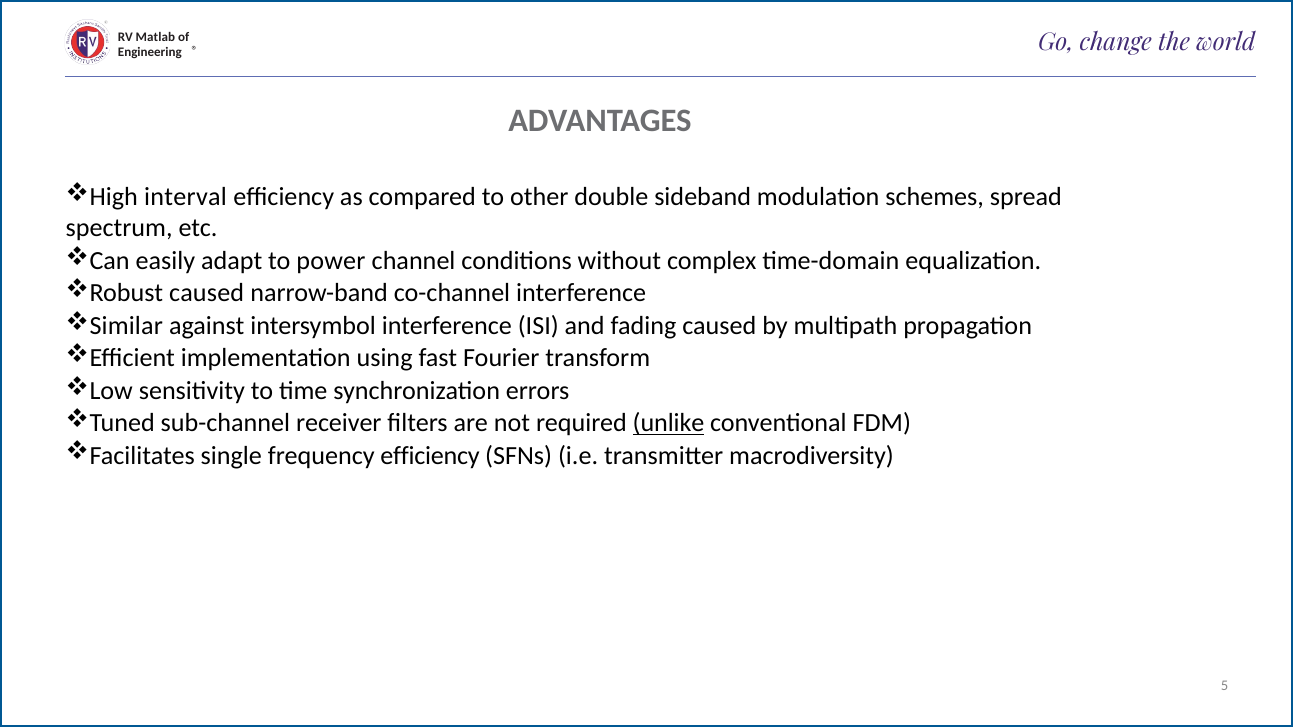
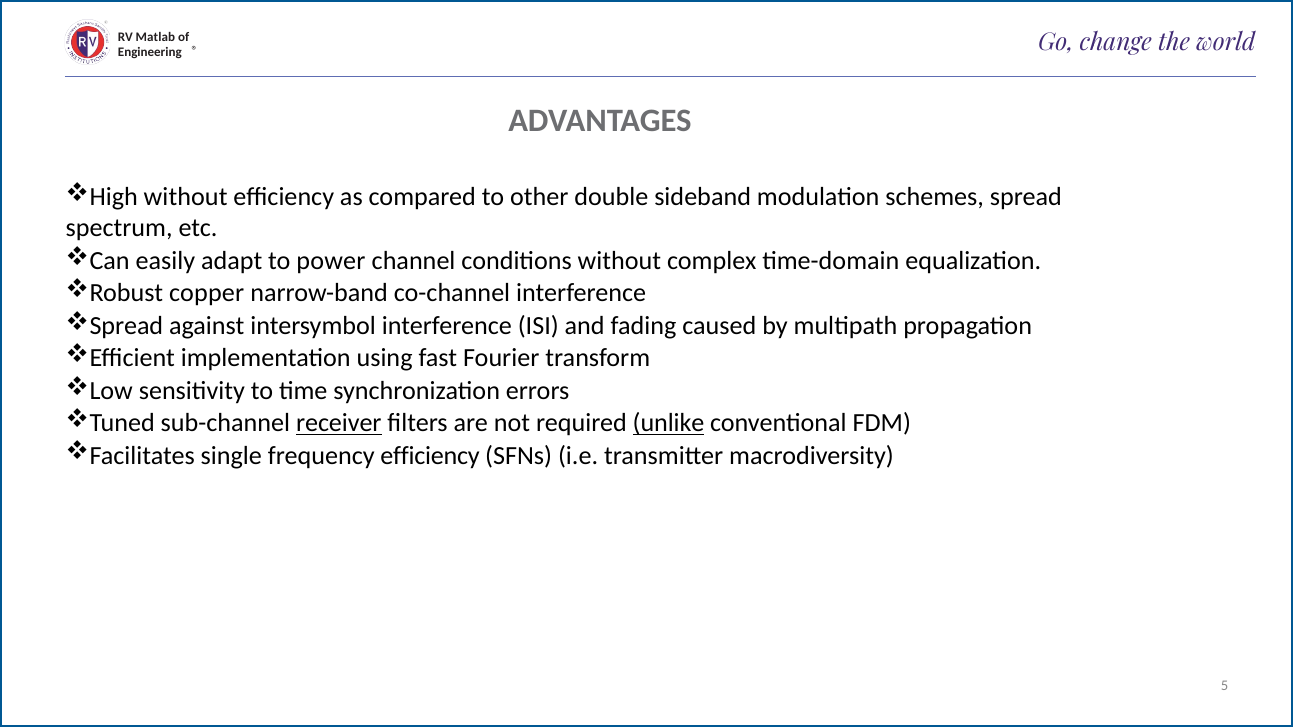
High interval: interval -> without (186, 197)
Robust caused: caused -> copper (207, 293)
Similar: Similar -> Spread (126, 326)
receiver underline: none -> present (339, 423)
